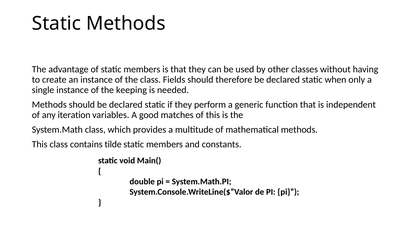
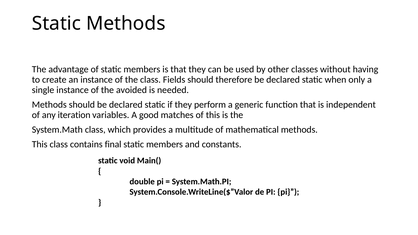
keeping: keeping -> avoided (132, 90)
tilde: tilde -> final (113, 144)
